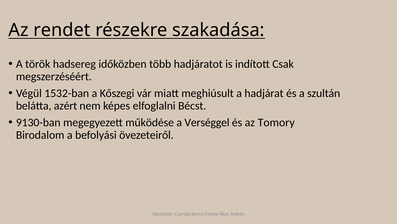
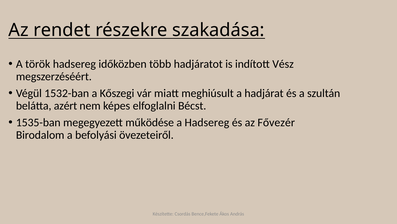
Csak: Csak -> Vész (283, 64)
9130-ban: 9130-ban -> 1535-ban (38, 122)
a Verséggel: Verséggel -> Hadsereg (207, 122)
Tomory: Tomory -> Fővezér (276, 122)
